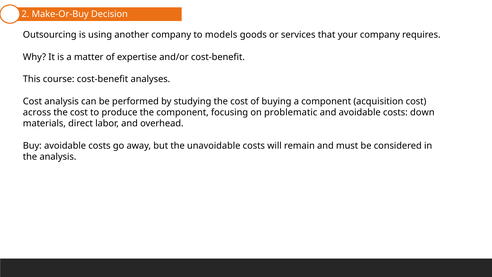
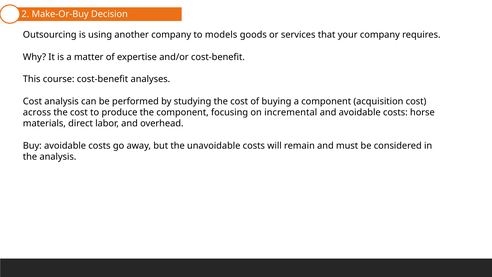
problematic: problematic -> incremental (291, 112)
down: down -> horse (422, 112)
